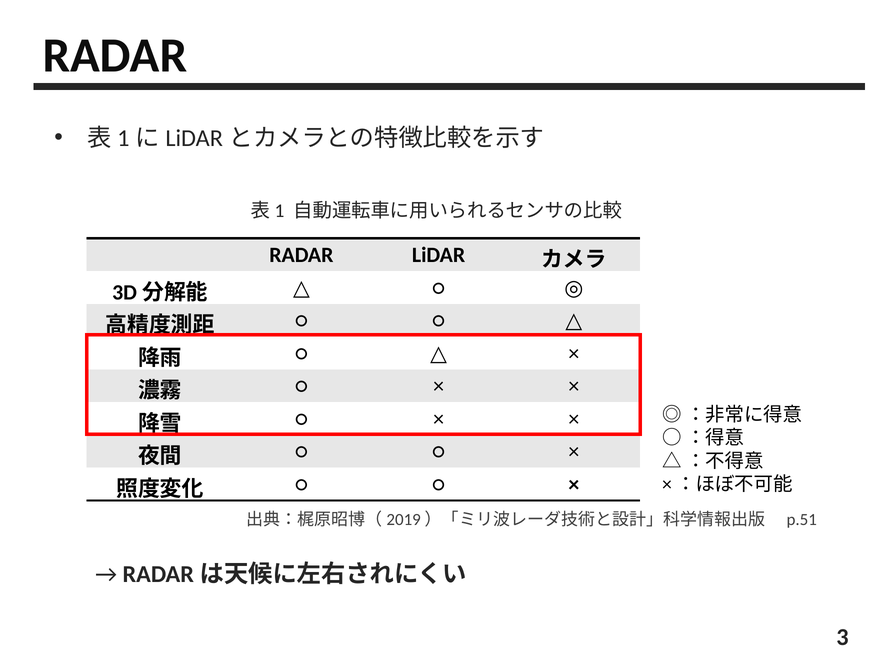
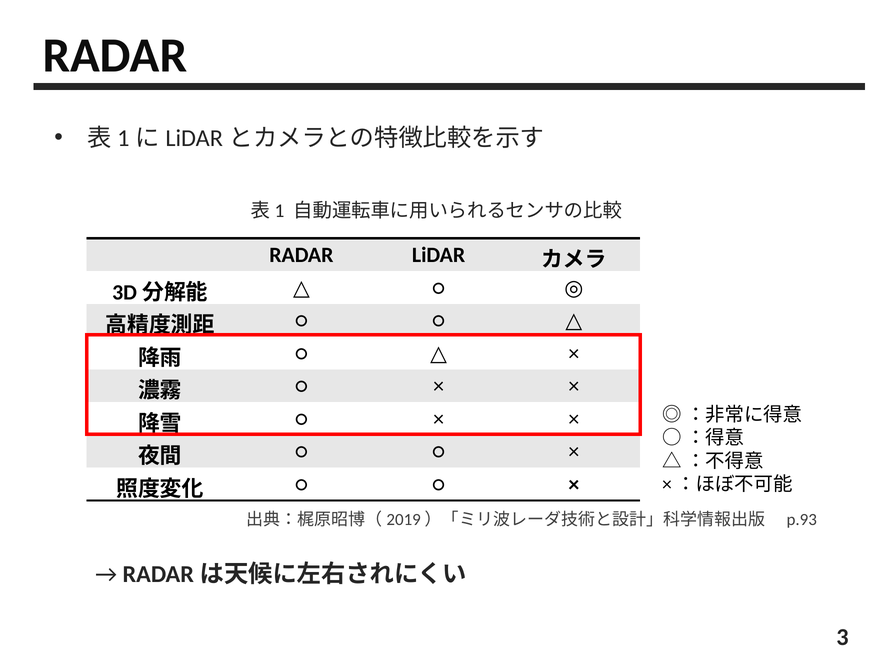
p.51: p.51 -> p.93 (802, 519)
